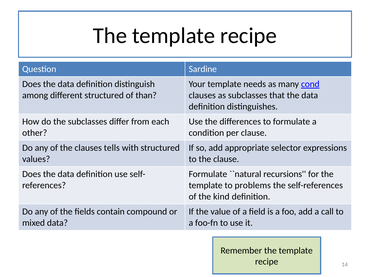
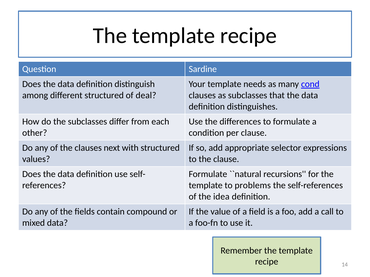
than: than -> deal (146, 96)
tells: tells -> next (112, 148)
kind: kind -> idea (221, 197)
